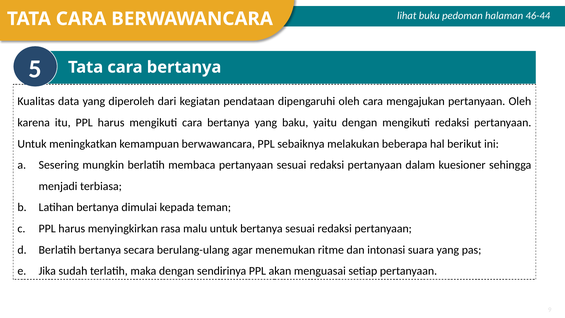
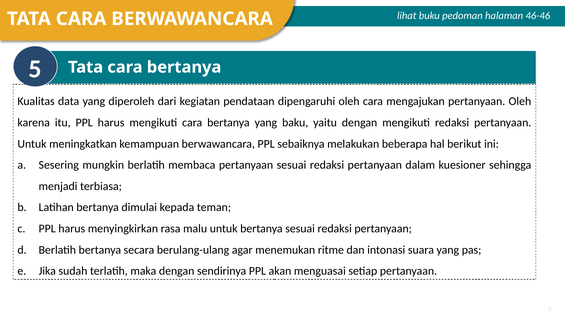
46-44: 46-44 -> 46-46 (538, 16)
